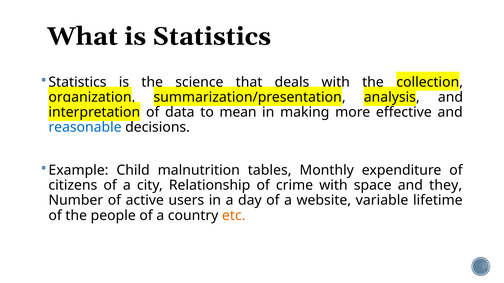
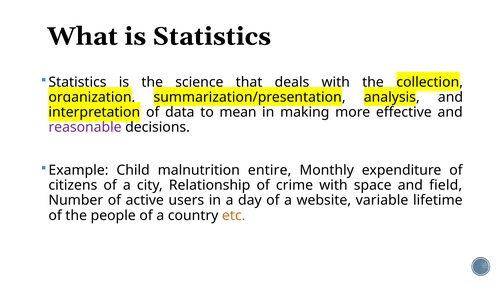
reasonable colour: blue -> purple (85, 128)
tables: tables -> entire (270, 170)
they: they -> field (446, 186)
